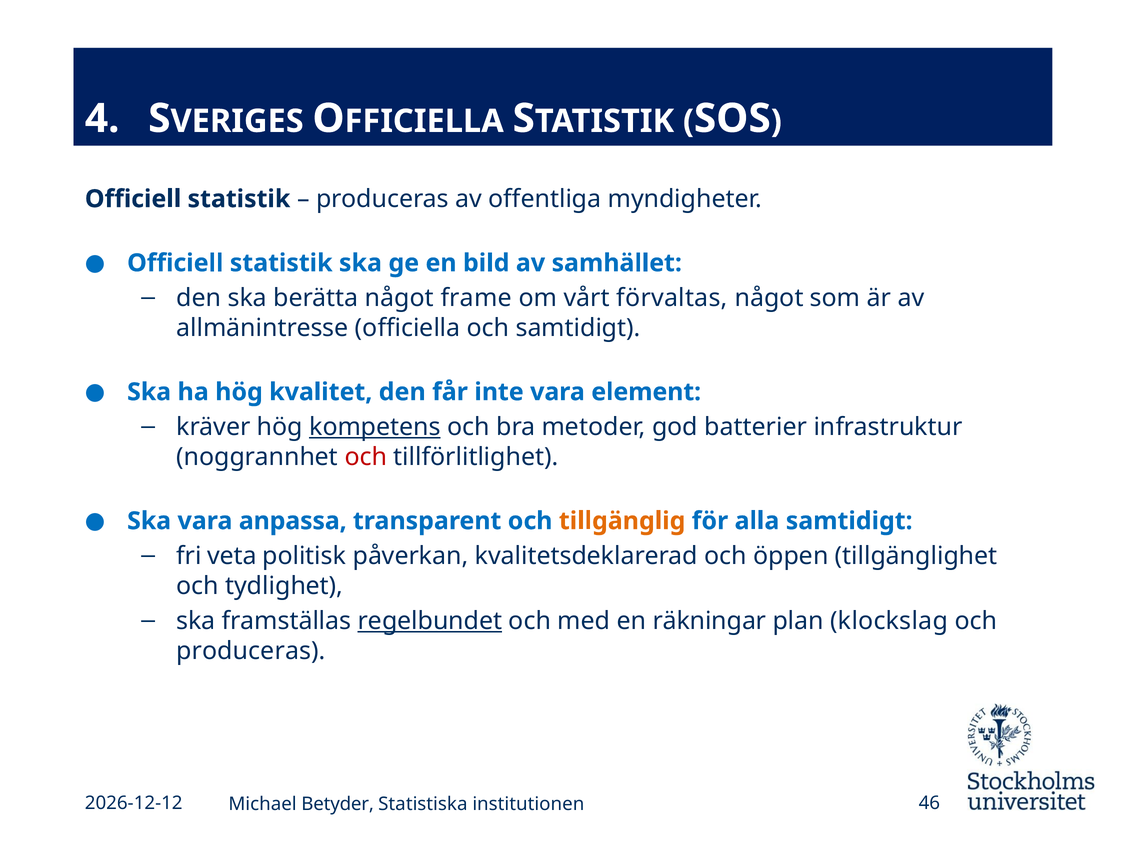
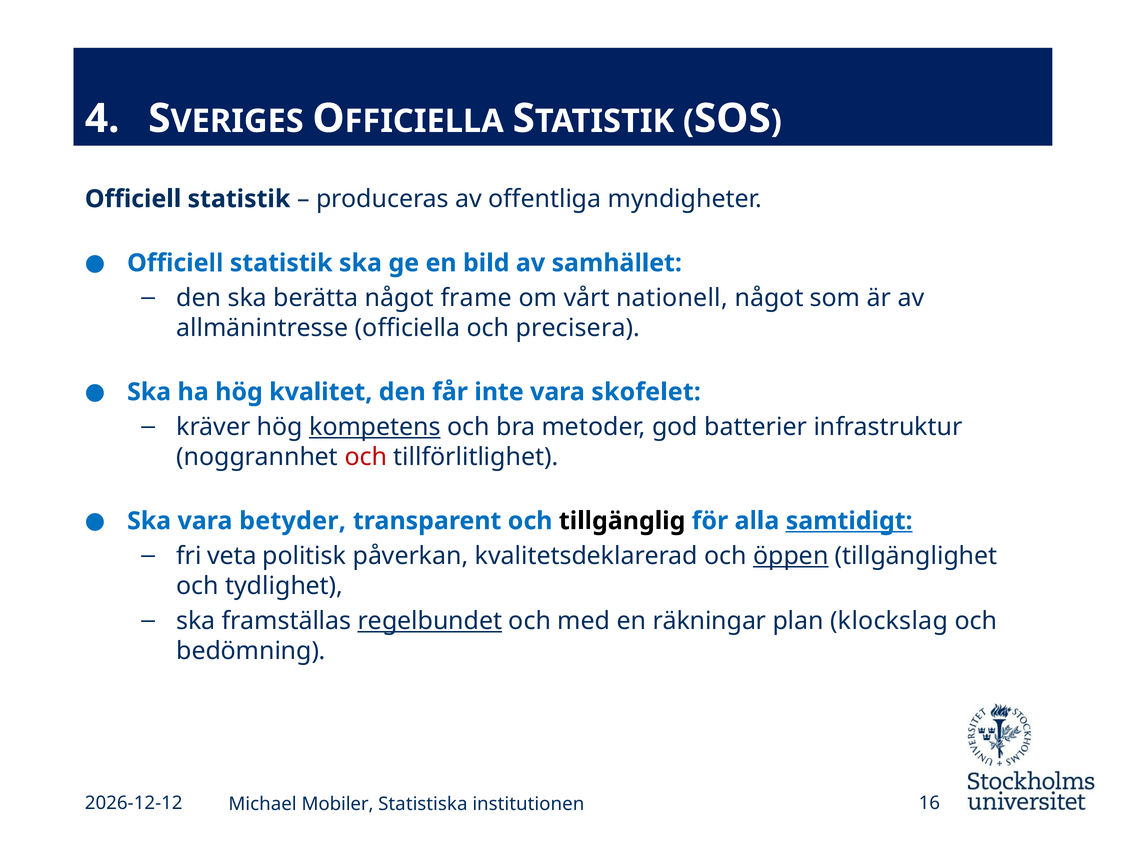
förvaltas: förvaltas -> nationell (672, 298)
och samtidigt: samtidigt -> precisera (578, 328)
element: element -> skofelet (646, 392)
anpassa: anpassa -> betyder (293, 521)
tillgänglig colour: orange -> black (622, 521)
samtidigt underline: none -> present (849, 521)
öppen underline: none -> present (791, 556)
produceras: produceras -> bedömning (251, 651)
Betyder: Betyder -> Mobiler (338, 805)
46: 46 -> 16 (929, 803)
